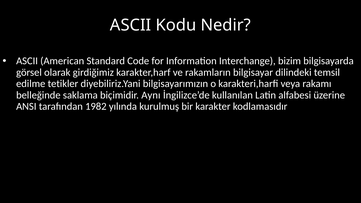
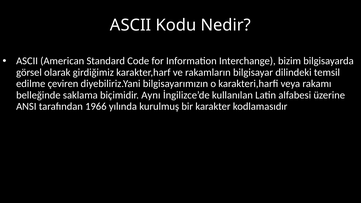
tetikler: tetikler -> çeviren (63, 84)
1982: 1982 -> 1966 (96, 106)
